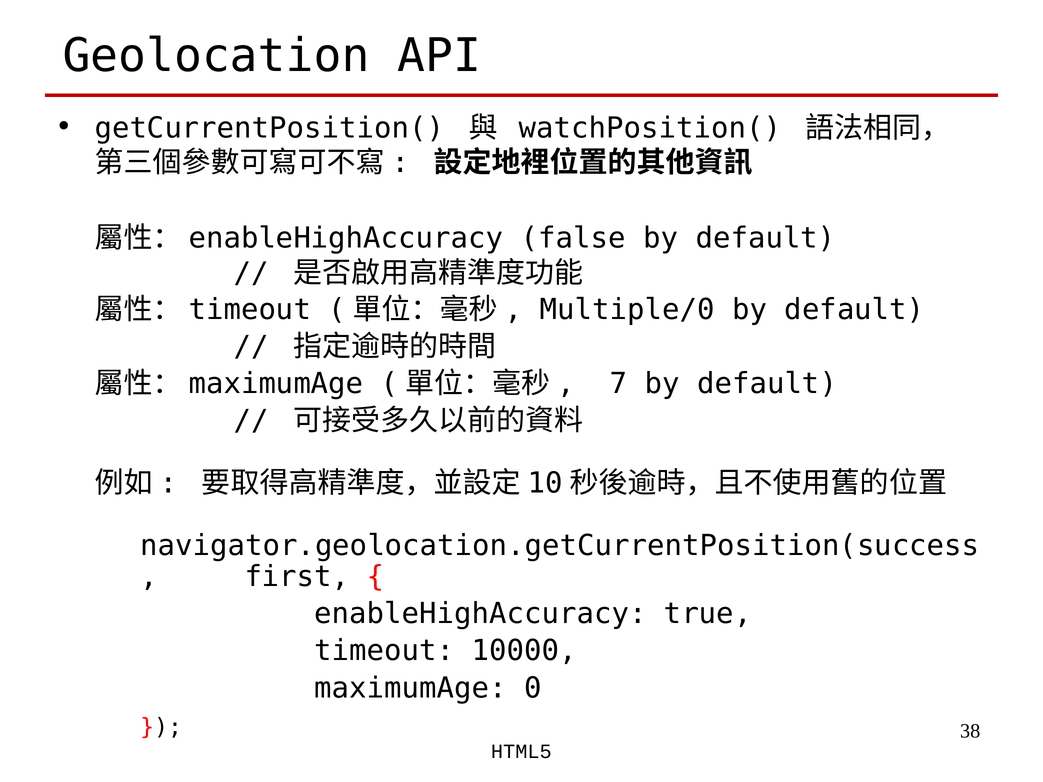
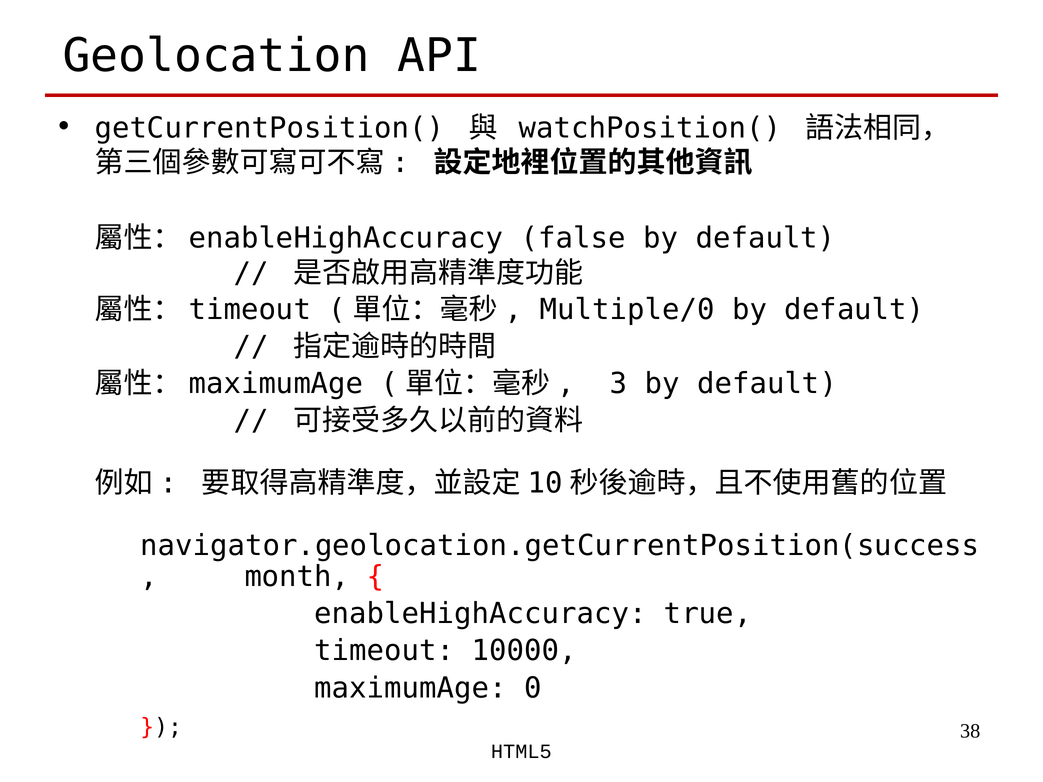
7: 7 -> 3 (618, 384)
first: first -> month (297, 577)
